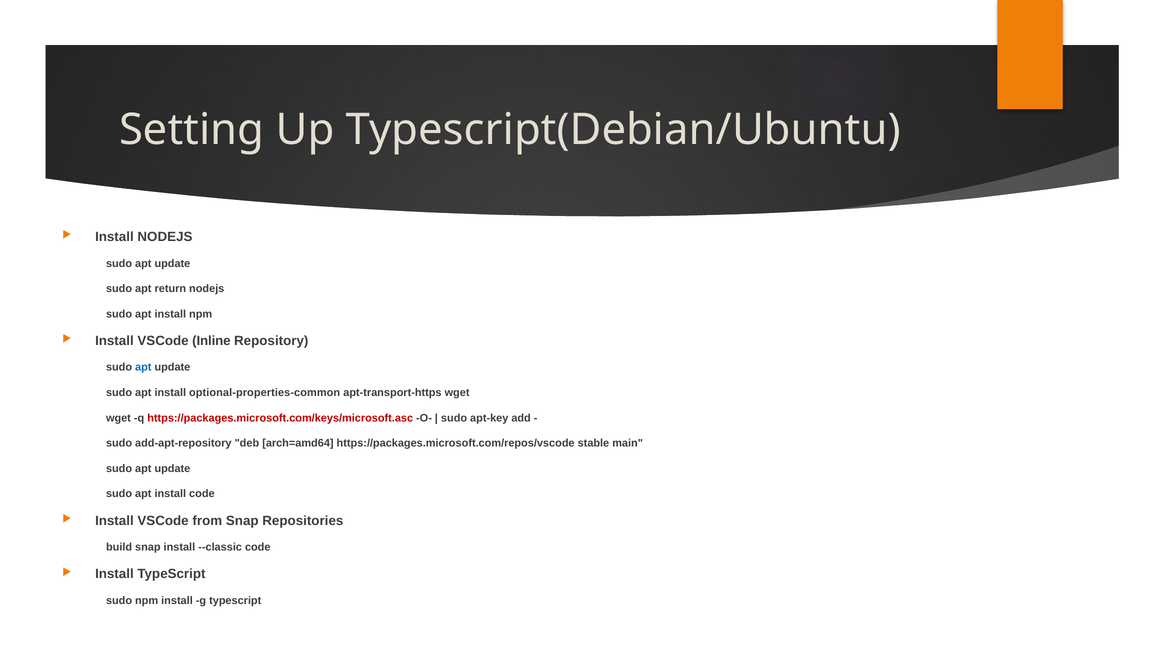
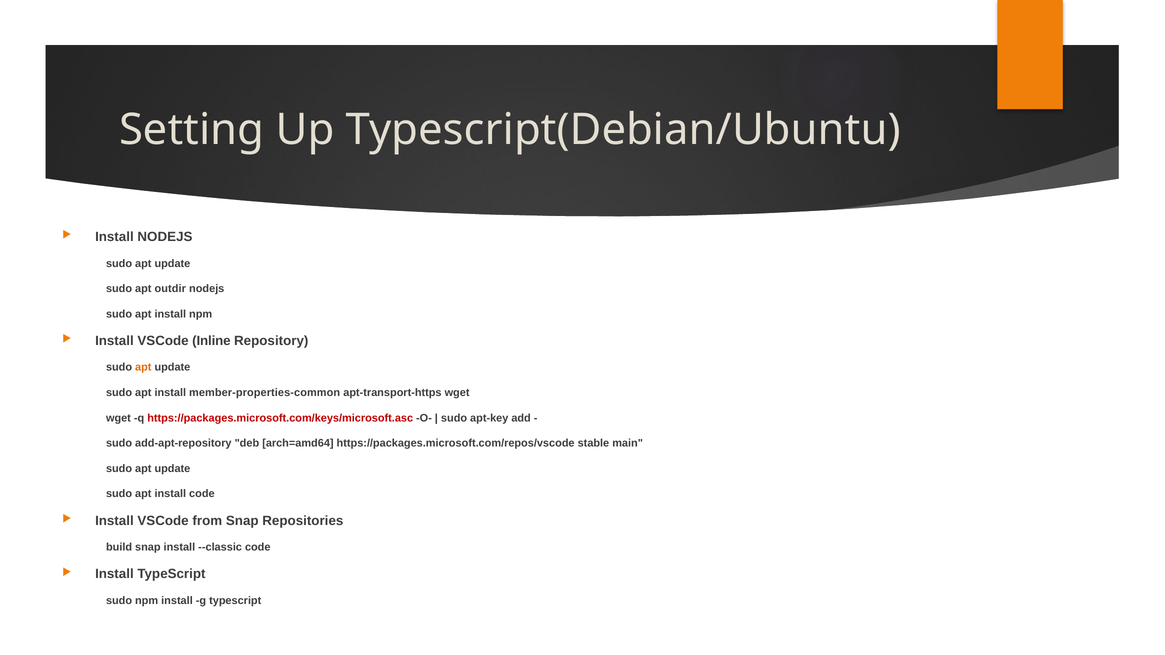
return: return -> outdir (170, 289)
apt colour: blue -> orange (143, 368)
optional-properties-common: optional-properties-common -> member-properties-common (265, 393)
